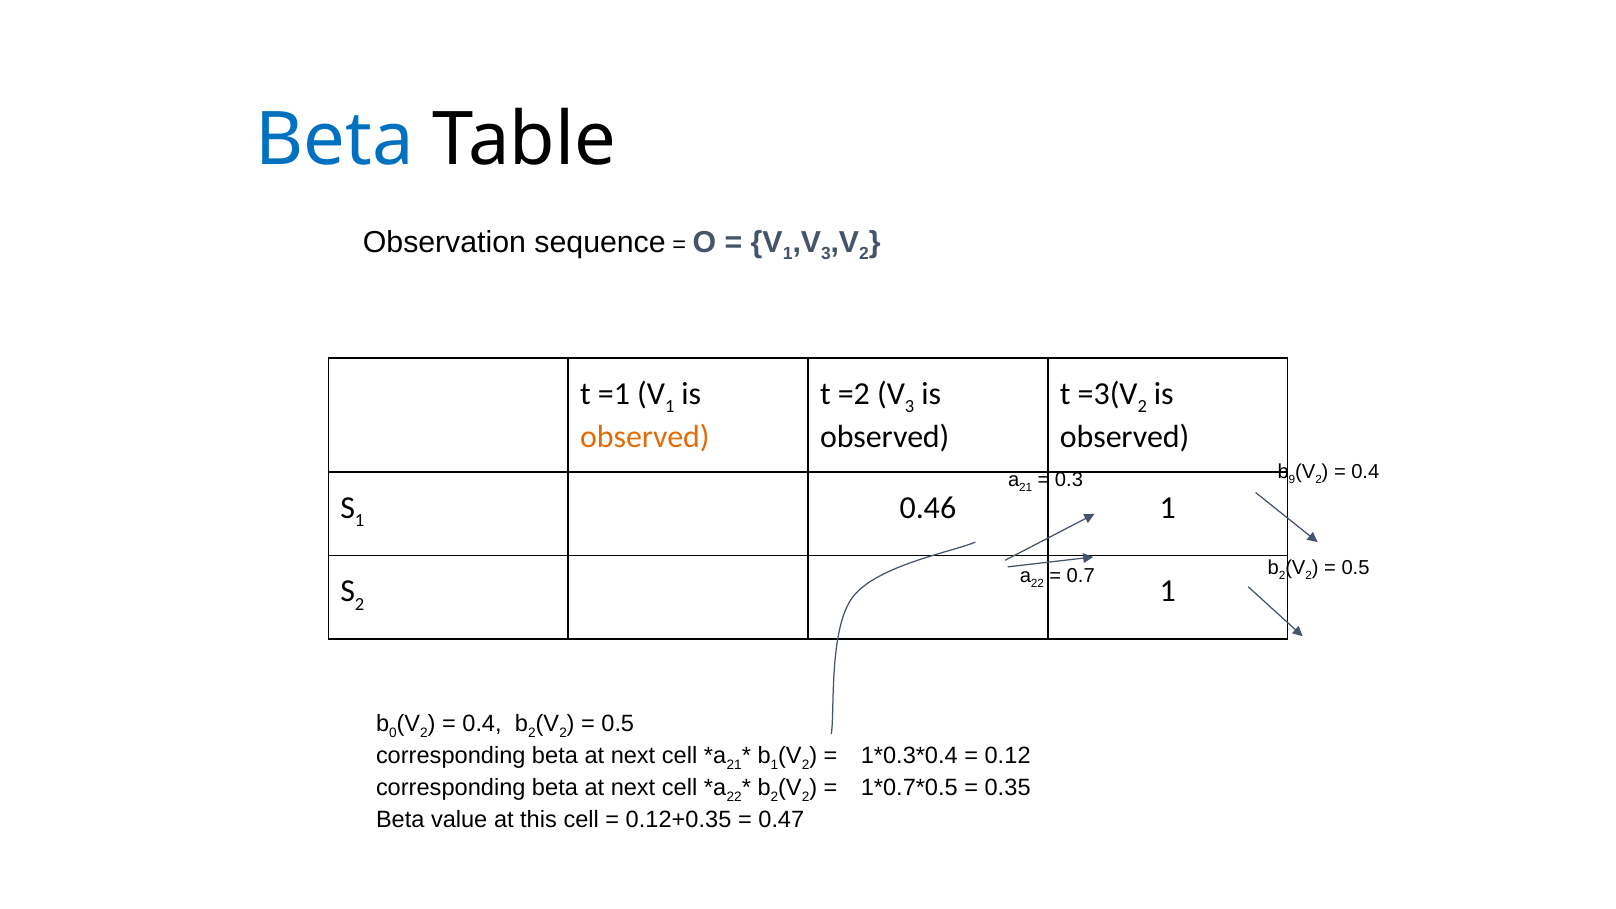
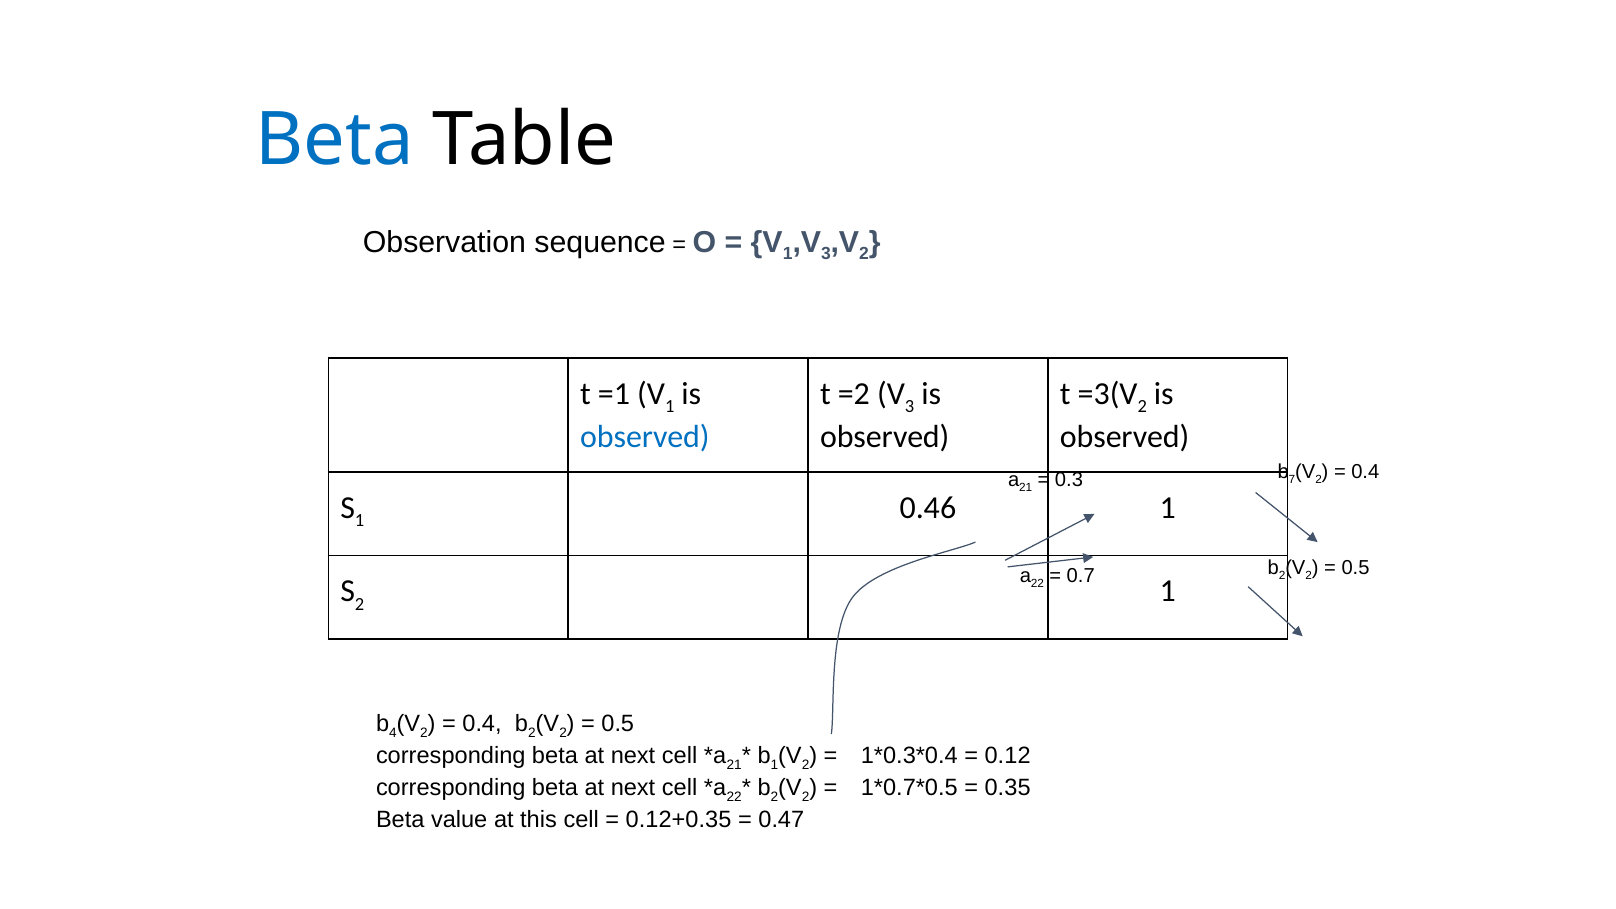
observed colour: orange -> blue (645, 437)
9: 9 -> 7 (1292, 479)
0: 0 -> 4 (393, 733)
